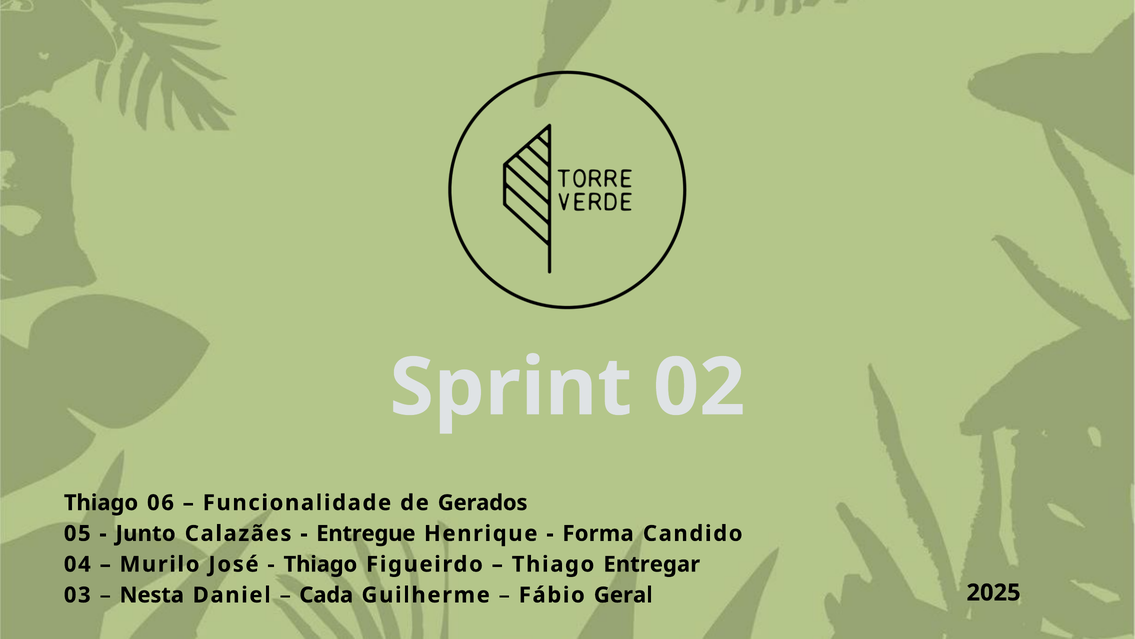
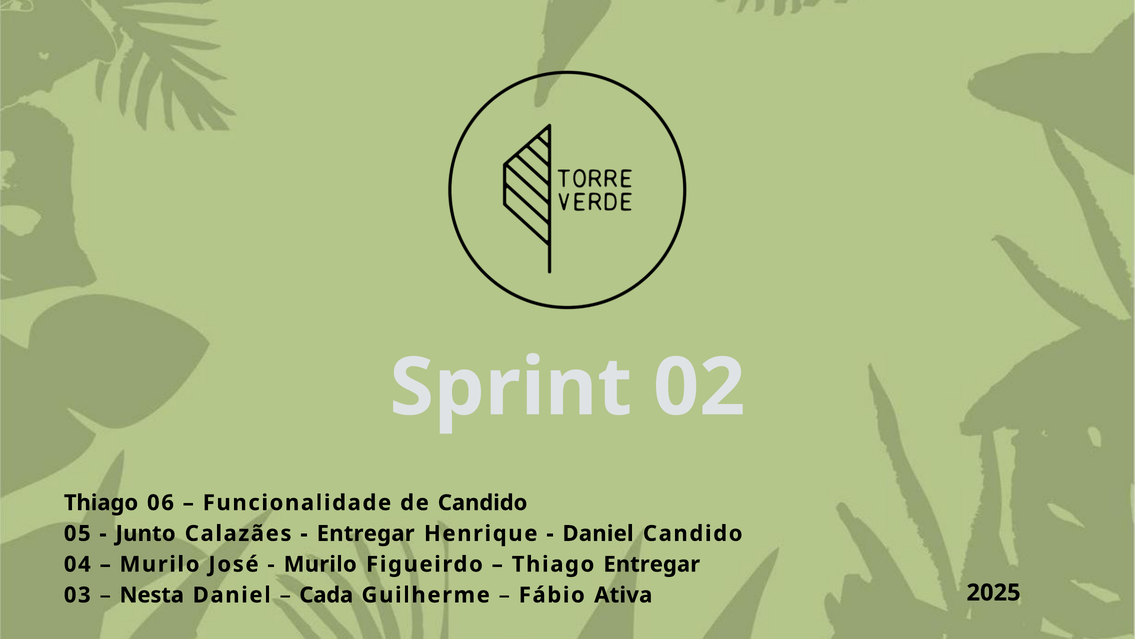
de Gerados: Gerados -> Candido (483, 502)
Entregue: Entregue -> Entregar (366, 533)
Forma: Forma -> Daniel (598, 533)
Thiago: Thiago -> Murilo (320, 564)
Geral: Geral -> Ativa (623, 595)
